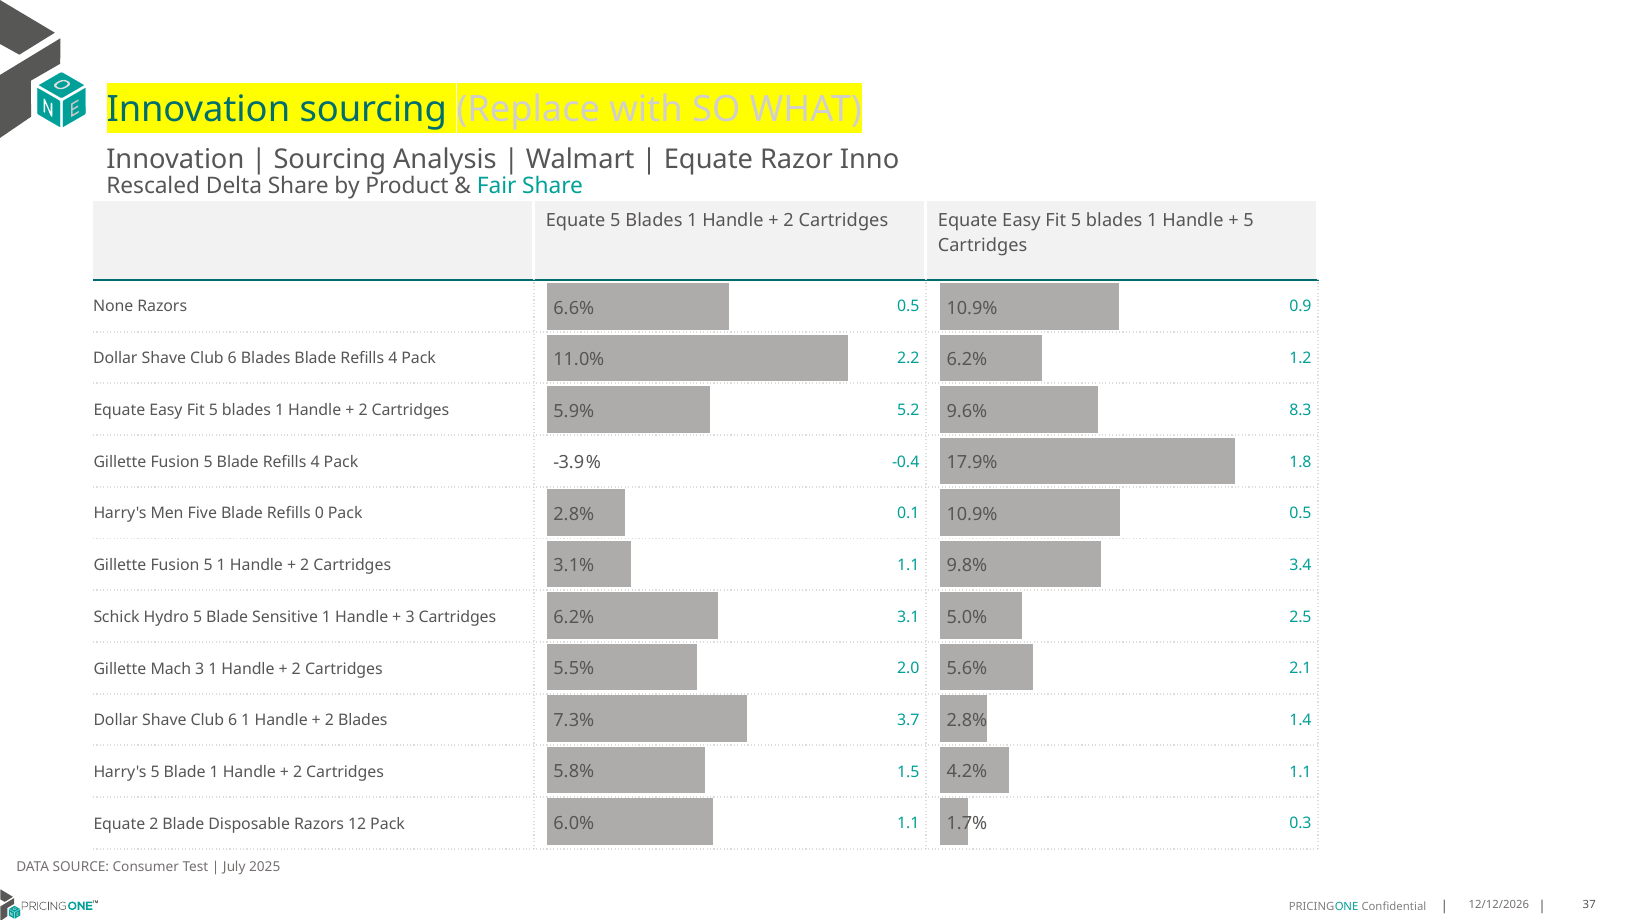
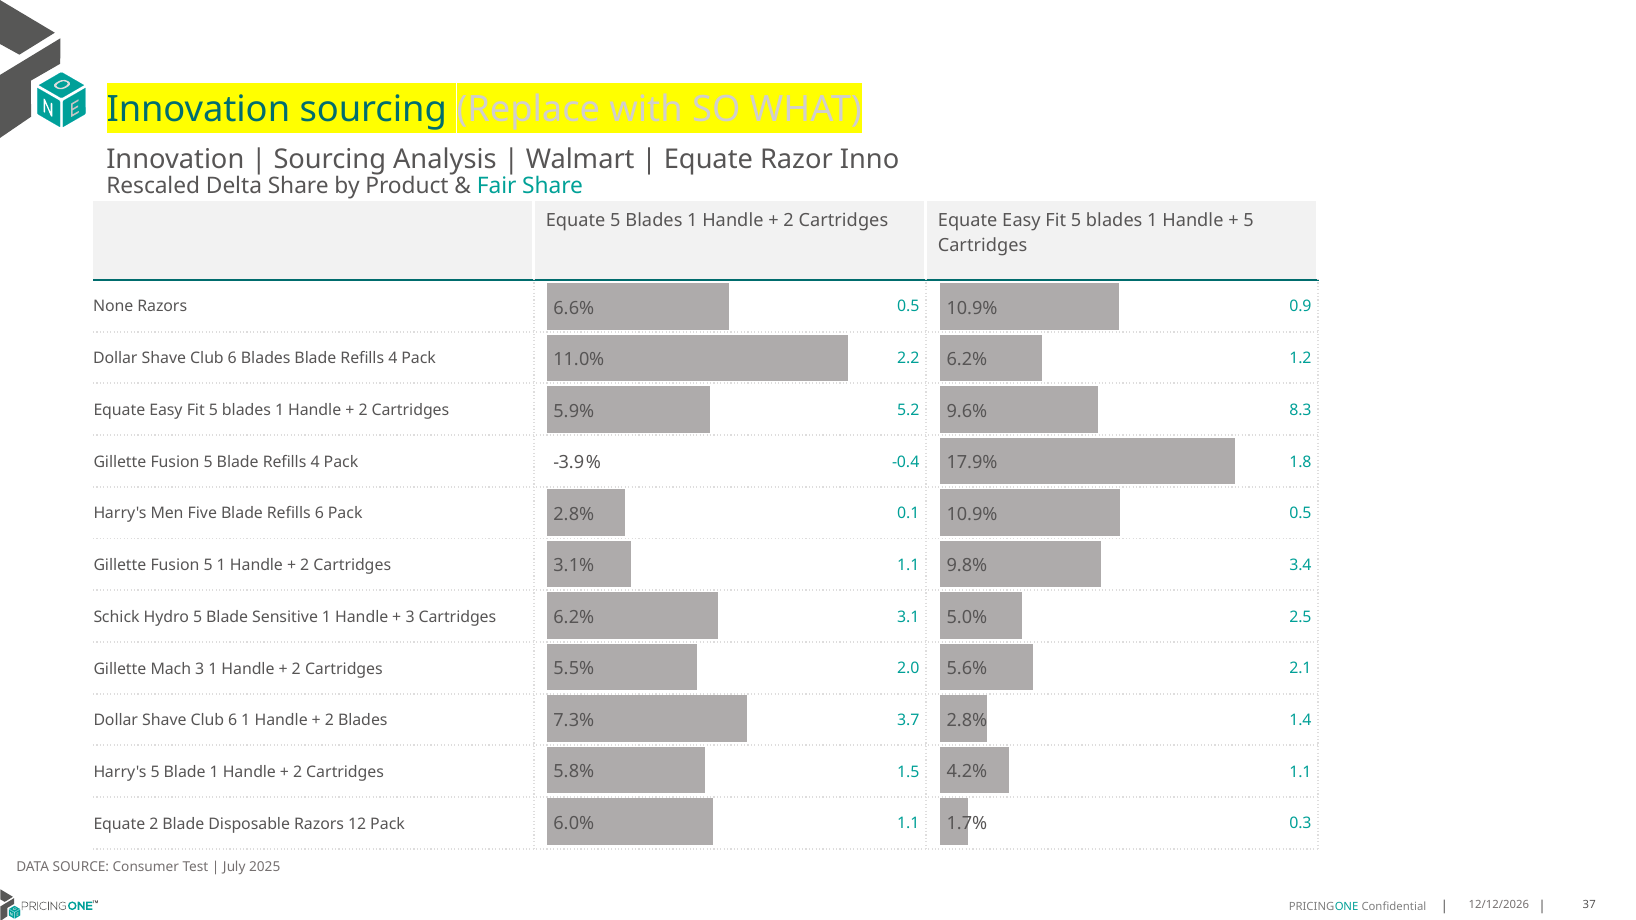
Refills 0: 0 -> 6 (319, 514)
